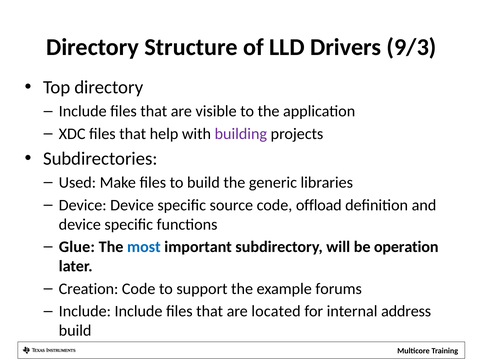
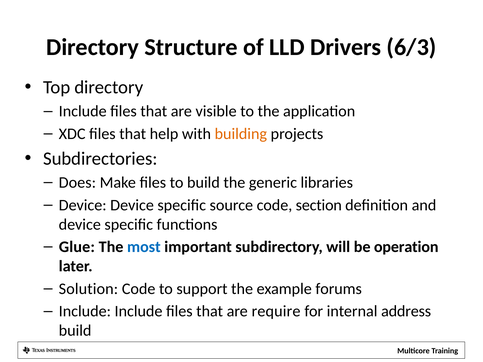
9/3: 9/3 -> 6/3 (411, 47)
building colour: purple -> orange (241, 134)
Used: Used -> Does (77, 183)
offload: offload -> section (319, 205)
Creation: Creation -> Solution (88, 289)
located: located -> require (276, 311)
